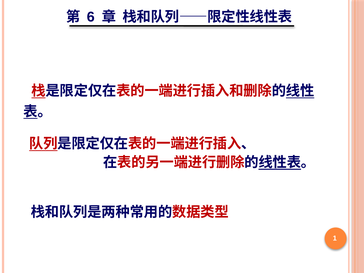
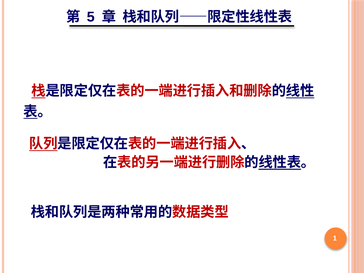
6: 6 -> 5 (91, 17)
